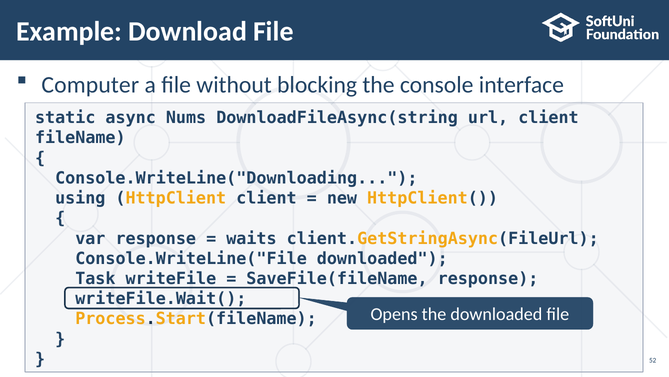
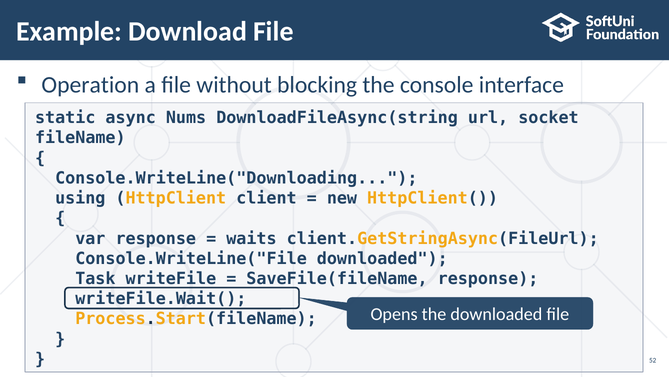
Computer: Computer -> Operation (90, 85)
url client: client -> socket (548, 118)
